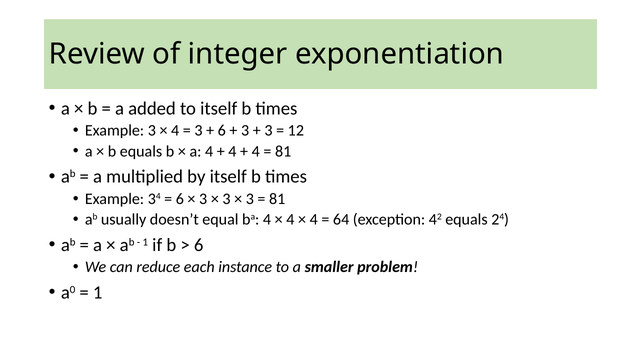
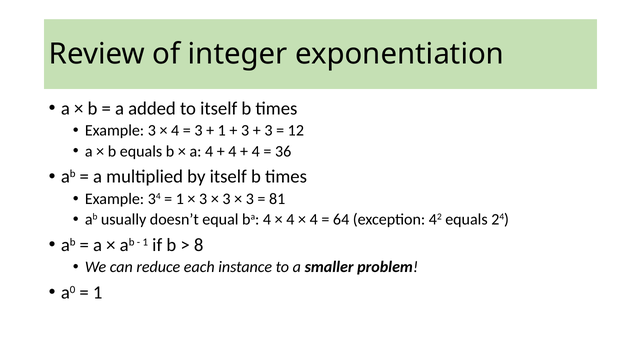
6: 6 -> 1 (222, 130)
81: 81 -> 36 (283, 151)
6: 6 -> 1 (180, 199)
6: 6 -> 8 (199, 245)
